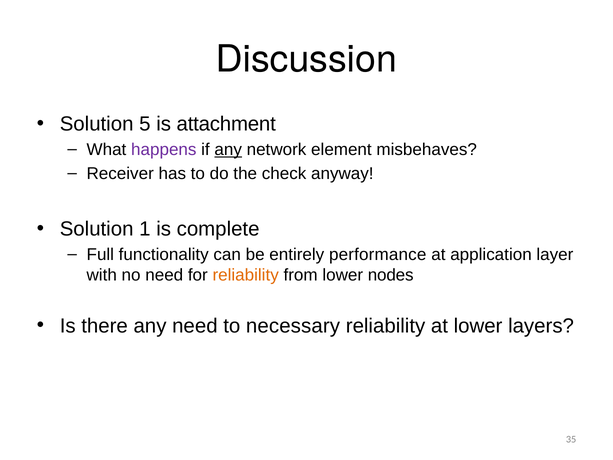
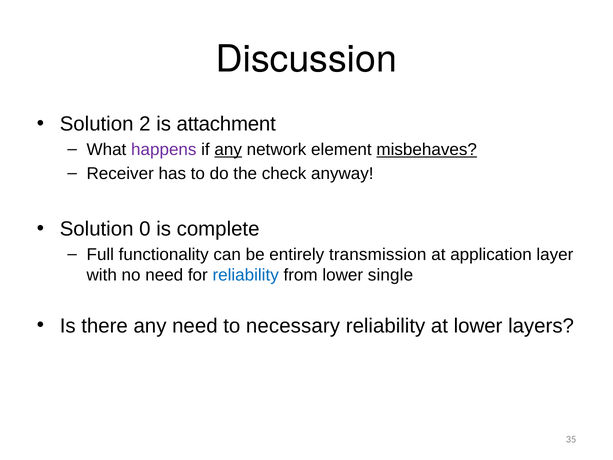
5: 5 -> 2 (145, 124)
misbehaves underline: none -> present (427, 150)
1: 1 -> 0 (145, 229)
performance: performance -> transmission (378, 255)
reliability colour: orange -> blue (246, 275)
nodes: nodes -> single (390, 275)
